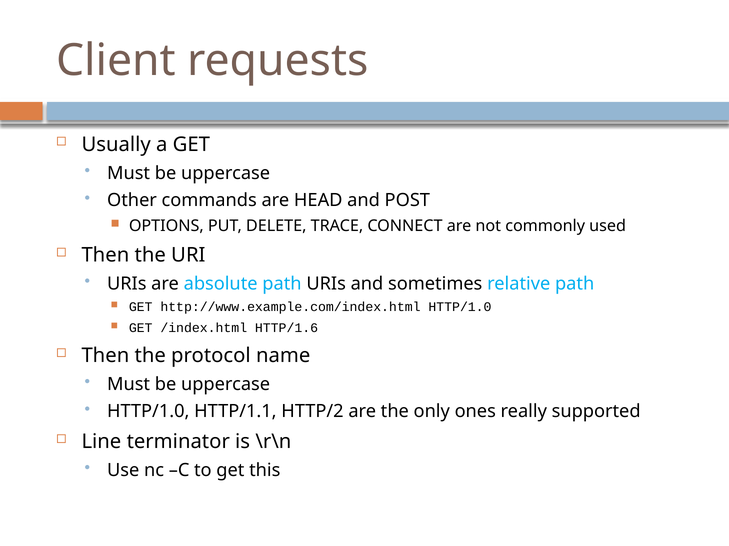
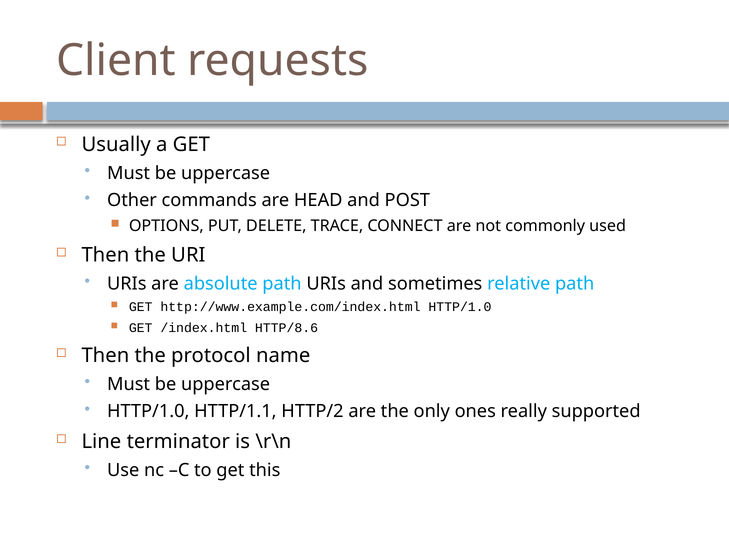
HTTP/1.6: HTTP/1.6 -> HTTP/8.6 (287, 328)
